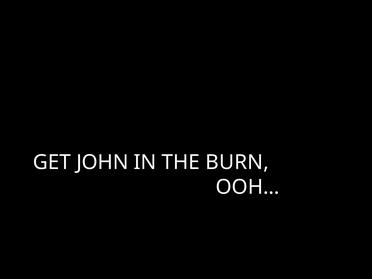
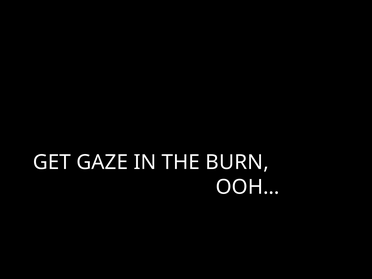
JOHN: JOHN -> GAZE (102, 162)
